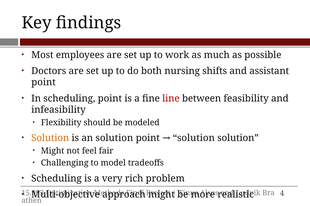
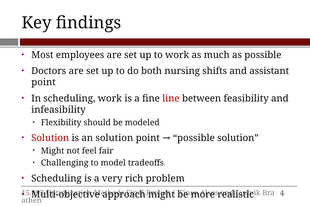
scheduling point: point -> work (110, 99)
Solution colour: orange -> red (50, 138)
point solution: solution -> possible (194, 138)
